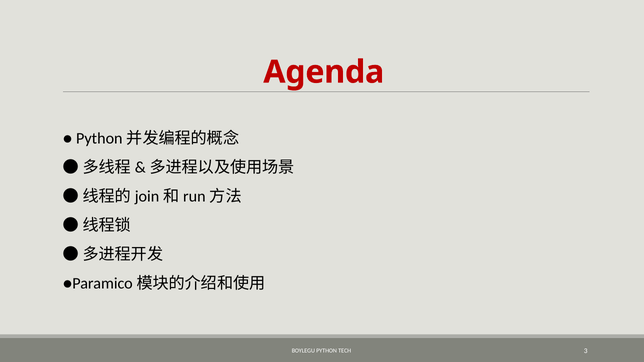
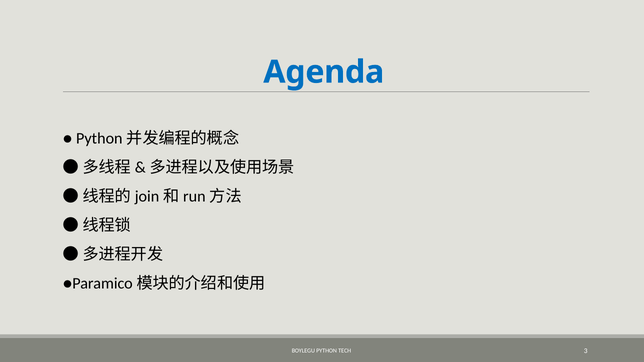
Agenda colour: red -> blue (324, 72)
